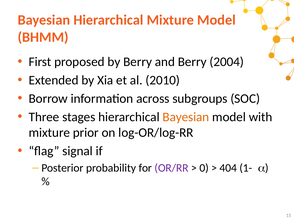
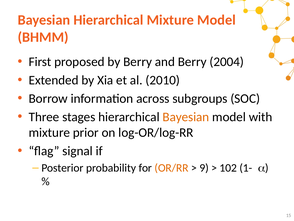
OR/RR colour: purple -> orange (172, 167)
0: 0 -> 9 (204, 167)
404: 404 -> 102 (228, 167)
